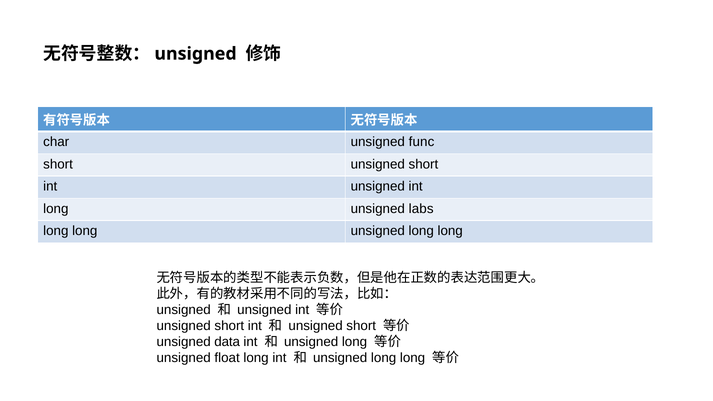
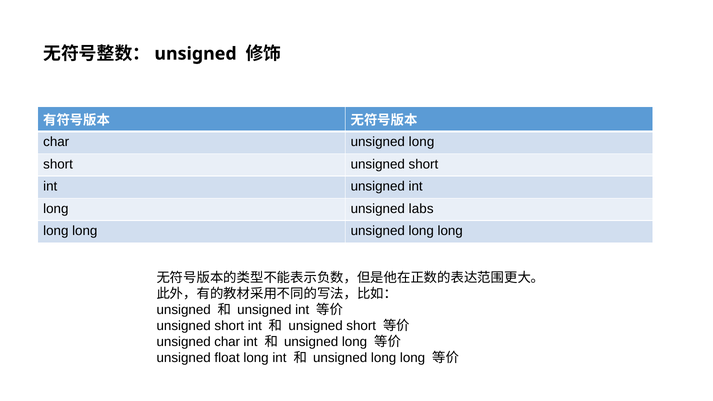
char unsigned func: func -> long (422, 142)
unsigned data: data -> char (227, 342)
